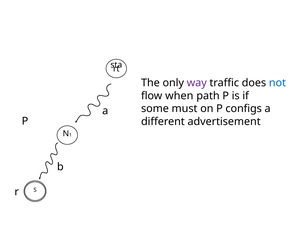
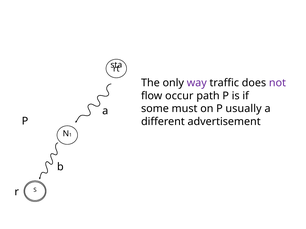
not colour: blue -> purple (277, 83)
when: when -> occur (179, 96)
configs: configs -> usually (244, 109)
